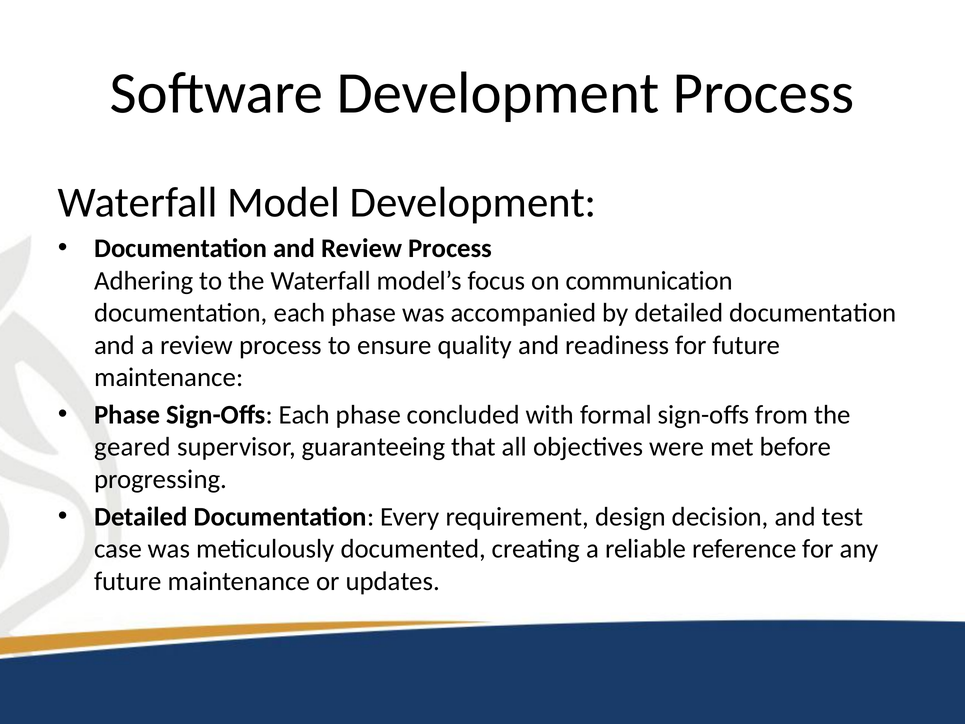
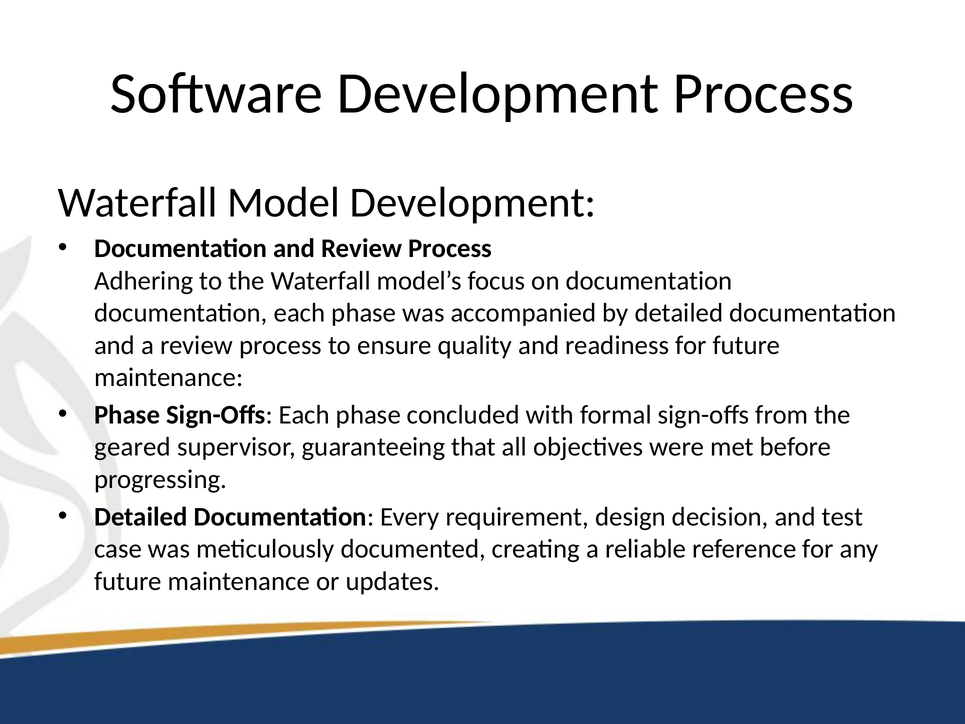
on communication: communication -> documentation (649, 281)
